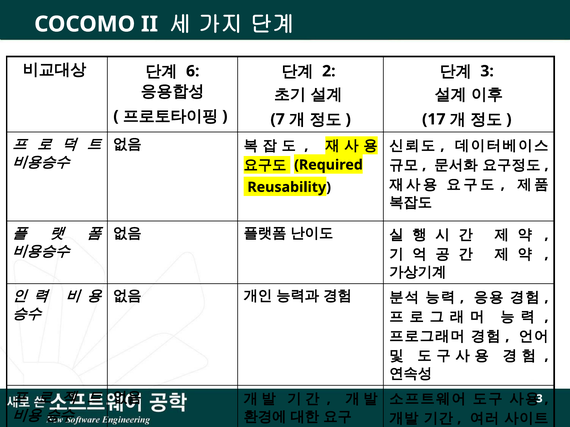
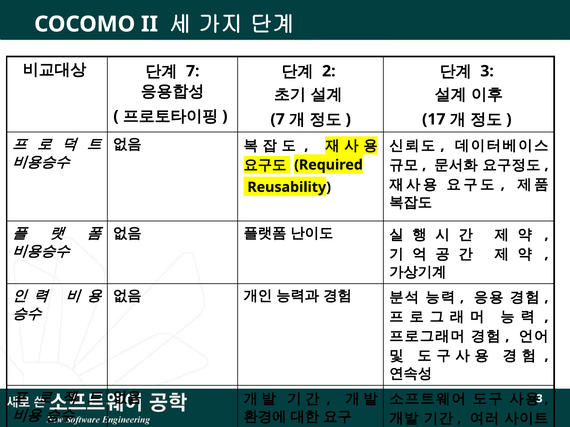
6: 6 -> 7 (193, 71)
